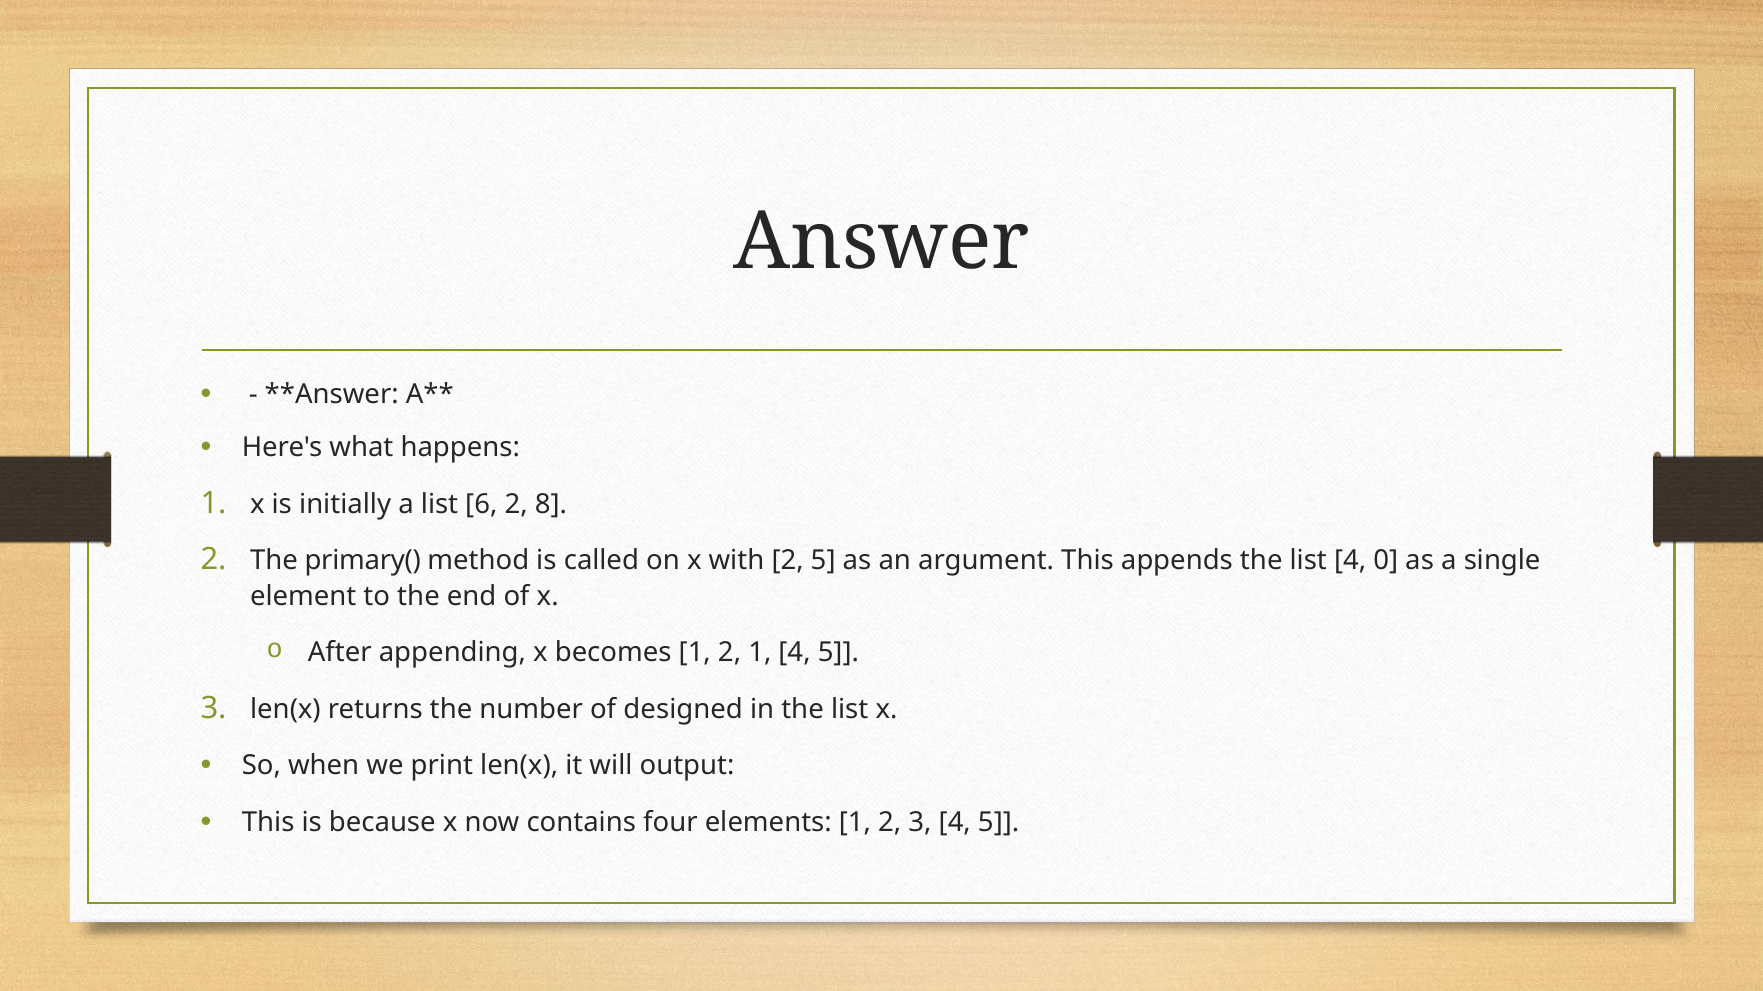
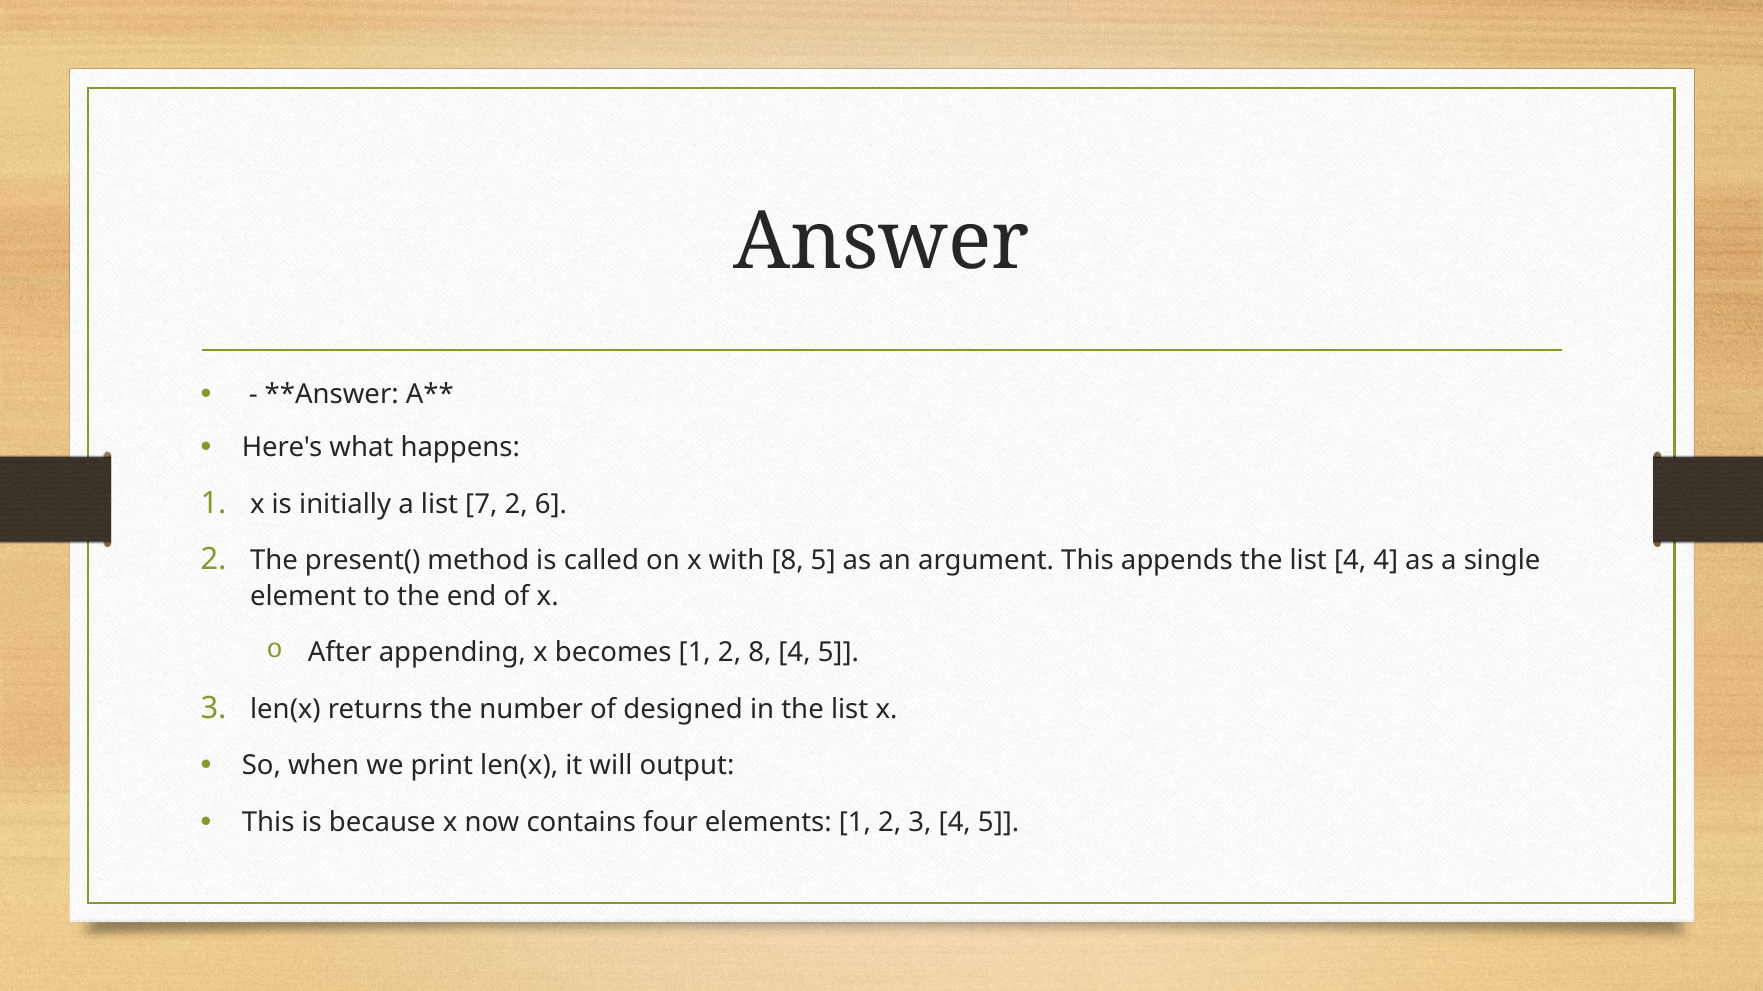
6: 6 -> 7 (481, 504)
8: 8 -> 6 (551, 504)
primary(: primary( -> present( (363, 561)
with 2: 2 -> 8 (788, 561)
4 0: 0 -> 4 (1386, 561)
2 1: 1 -> 8 (760, 653)
